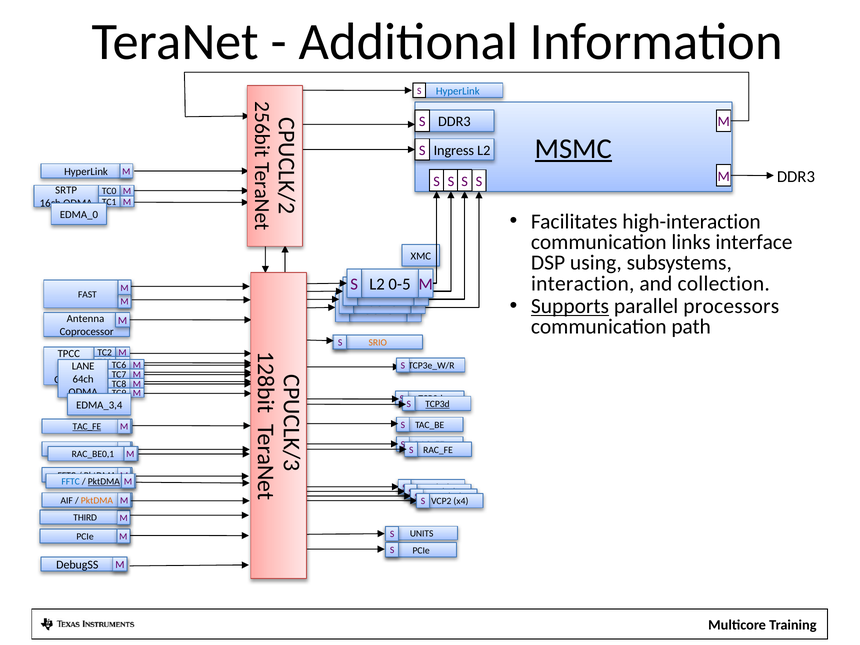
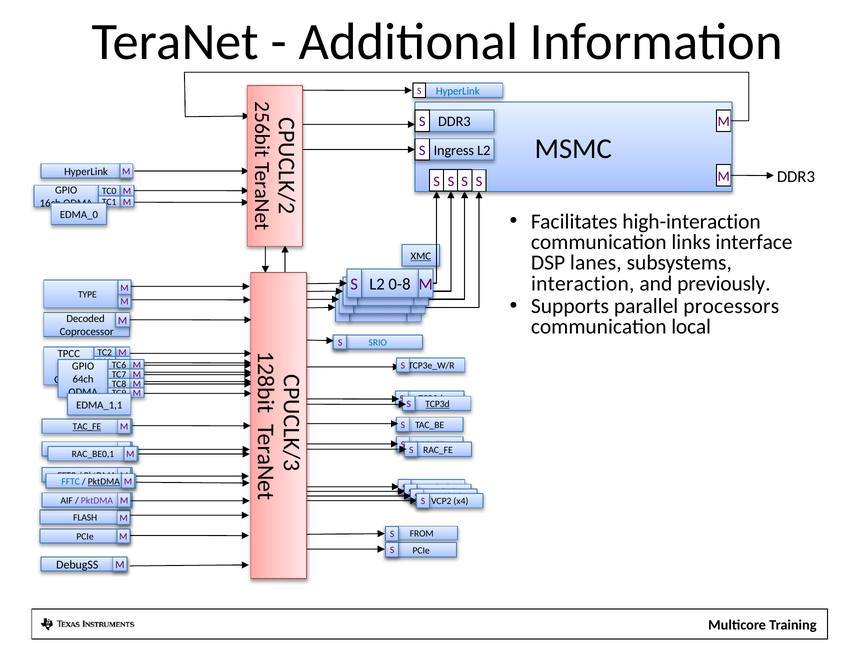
MSMC underline: present -> none (574, 149)
SRTP: SRTP -> GPIO (66, 190)
XMC underline: none -> present (421, 256)
using: using -> lanes (596, 263)
collection: collection -> previously (724, 283)
0-5: 0-5 -> 0-8 (400, 284)
FAST: FAST -> TYPE (87, 295)
Supports underline: present -> none (570, 306)
Antenna: Antenna -> Decoded (86, 319)
path: path -> local (691, 327)
SRIO colour: orange -> blue (378, 343)
LANE: LANE -> GPIO (83, 366)
EDMA_3,4: EDMA_3,4 -> EDMA_1,1 (99, 405)
PktDMA colour: orange -> purple (97, 501)
THIRD: THIRD -> FLASH (85, 518)
UNITS: UNITS -> FROM (422, 534)
